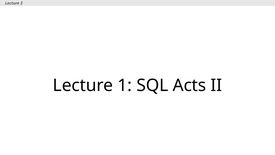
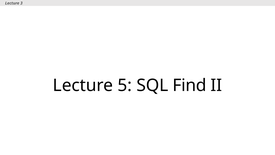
1: 1 -> 5 (125, 85)
Acts: Acts -> Find (189, 85)
